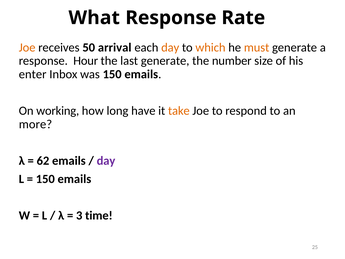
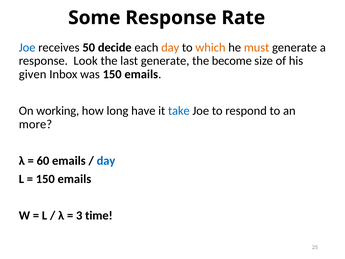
What: What -> Some (94, 18)
Joe colour: orange -> blue (27, 47)
arrival: arrival -> decide (115, 47)
Hour: Hour -> Look (86, 61)
number: number -> become (232, 61)
enter: enter -> given (33, 74)
take colour: orange -> blue (179, 111)
62: 62 -> 60 (43, 161)
day colour: purple -> blue (106, 161)
